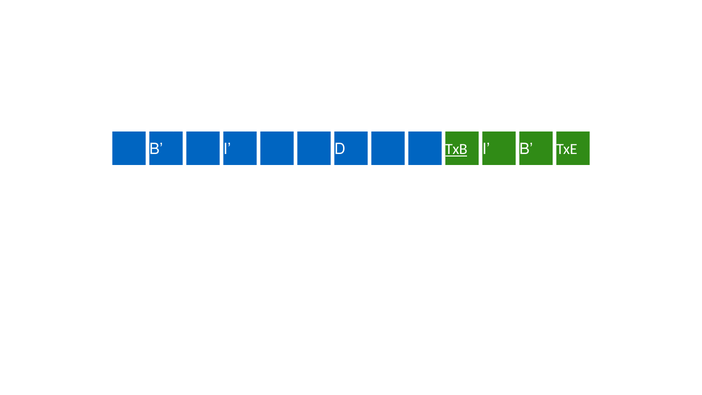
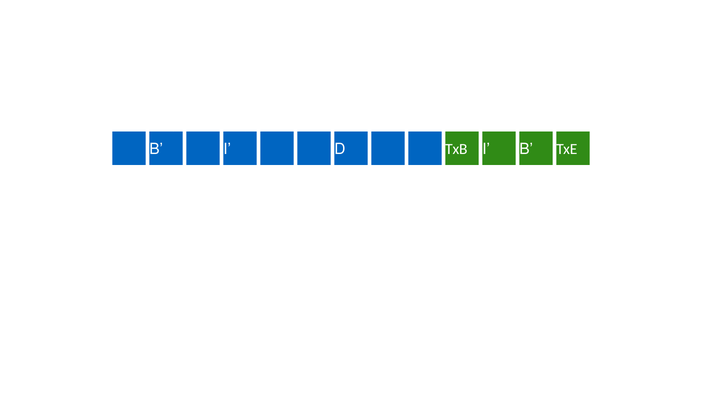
TxB underline: present -> none (456, 149)
